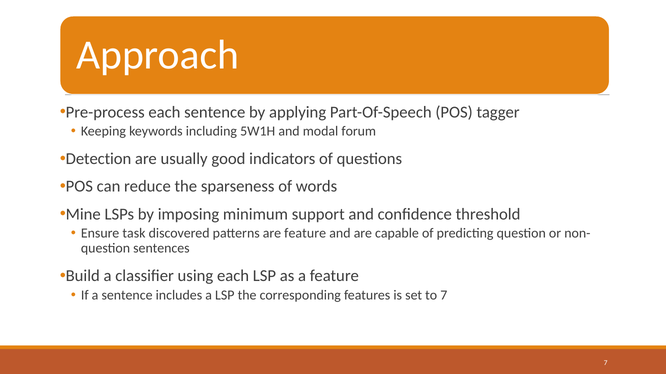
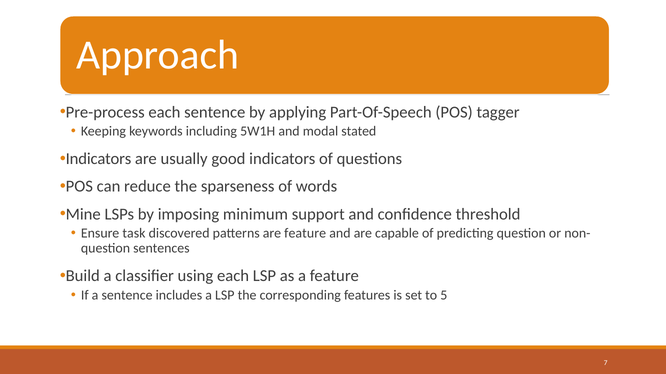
forum: forum -> stated (359, 132)
Detection: Detection -> Indicators (99, 159)
to 7: 7 -> 5 (444, 296)
